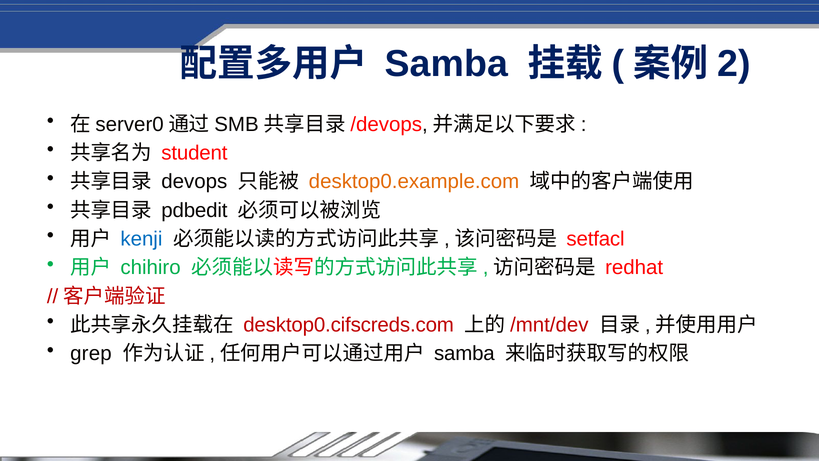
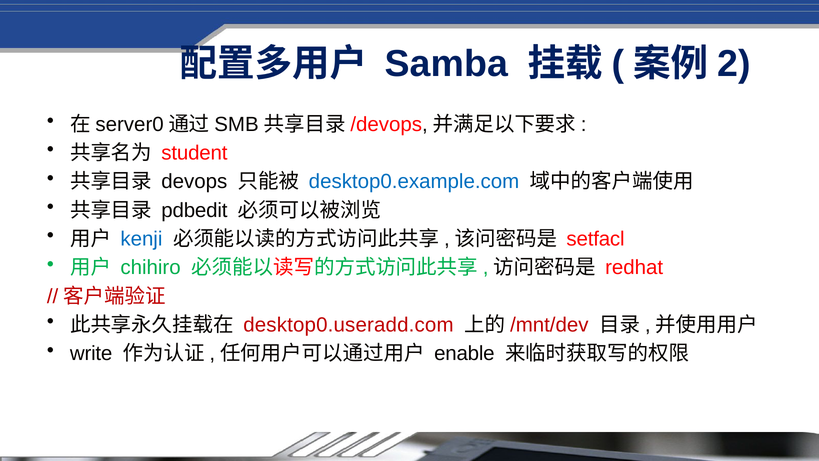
desktop0.example.com colour: orange -> blue (414, 182)
desktop0.cifscreds.com: desktop0.cifscreds.com -> desktop0.useradd.com (348, 325)
grep: grep -> write (91, 353)
samba: samba -> enable (464, 353)
